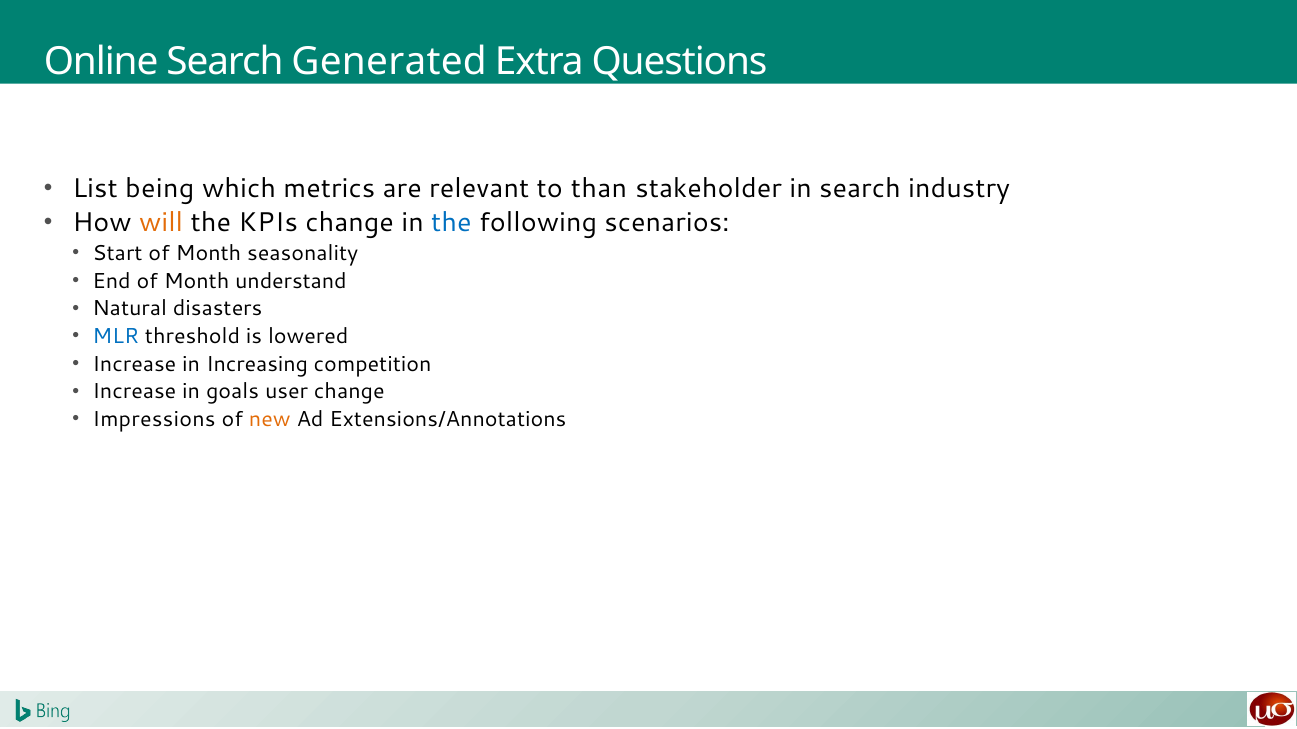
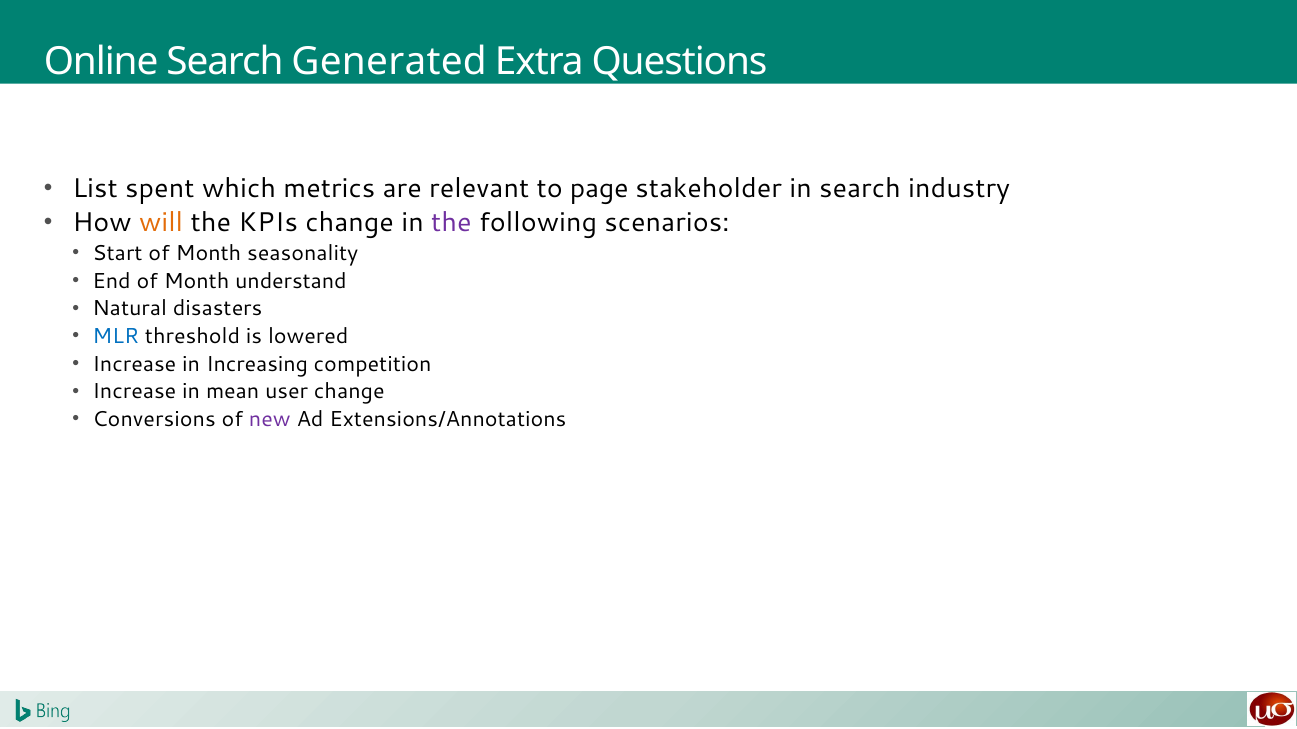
being: being -> spent (160, 188)
than: than -> page (599, 188)
the colour: blue -> purple (451, 223)
goals: goals -> mean (233, 392)
Impressions: Impressions -> Conversions (154, 420)
new colour: orange -> purple (270, 420)
